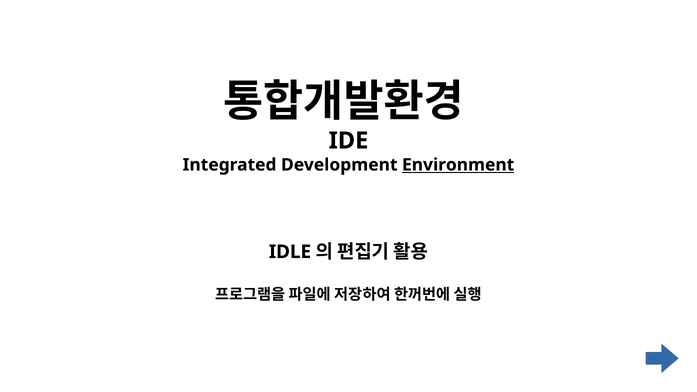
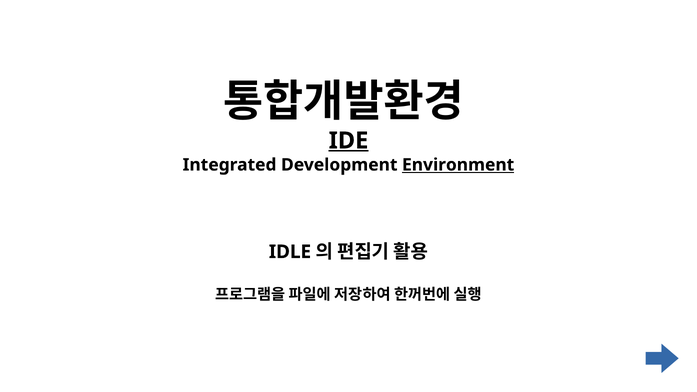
IDE underline: none -> present (348, 141)
